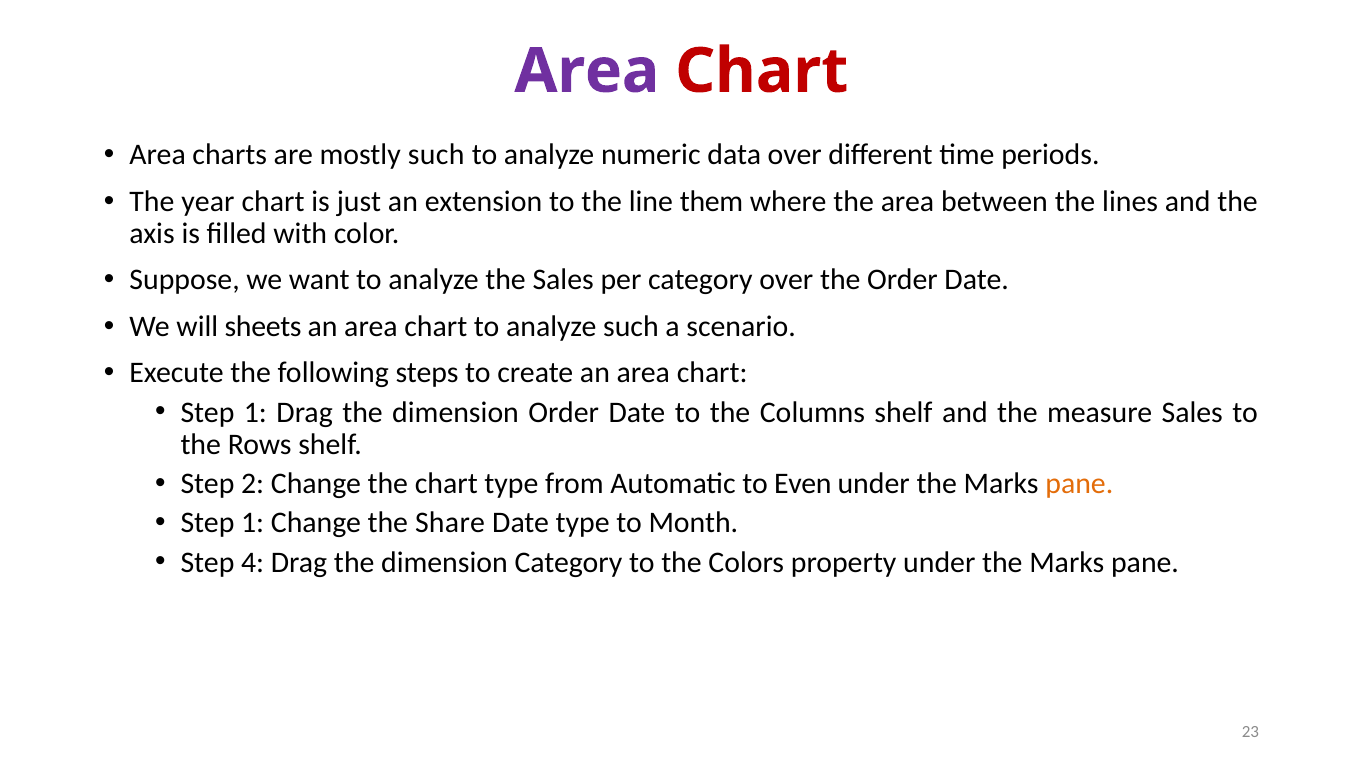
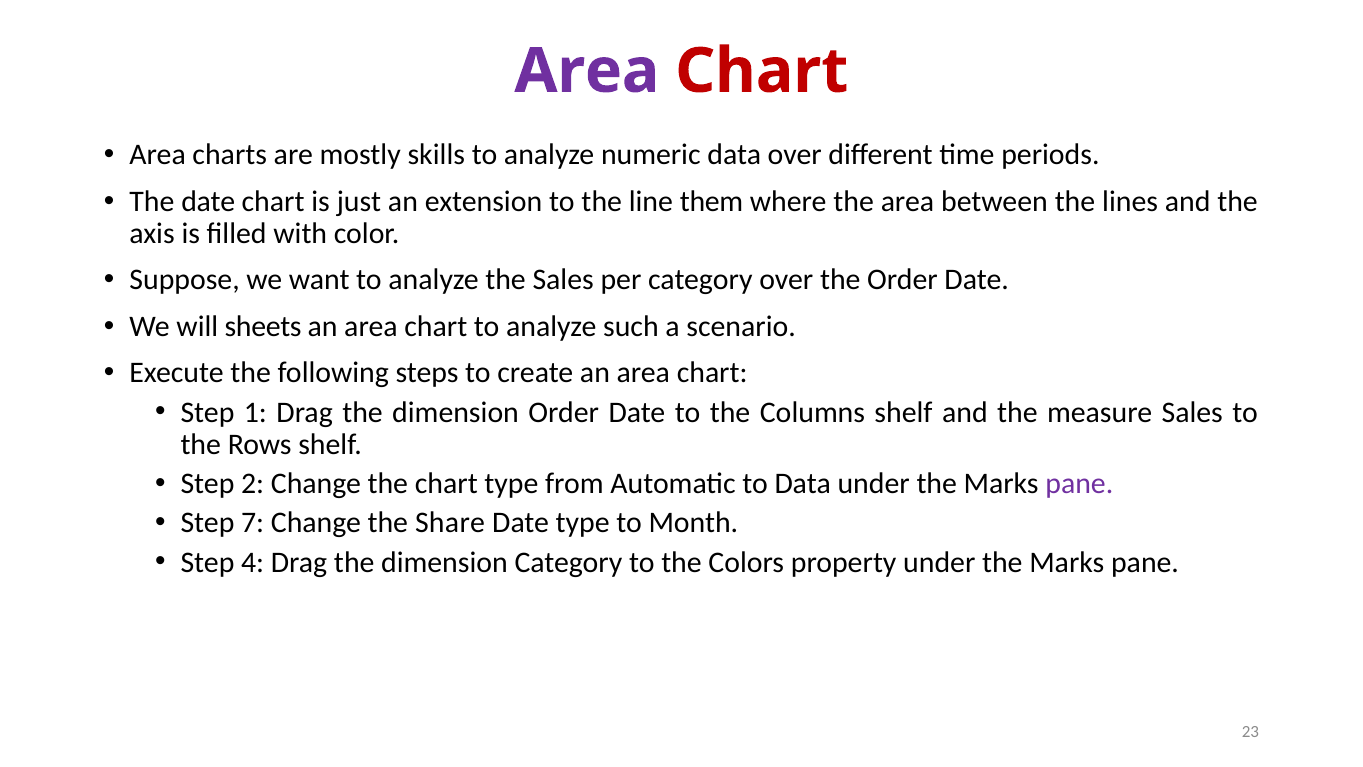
mostly such: such -> skills (436, 155)
The year: year -> date (208, 201)
to Even: Even -> Data (803, 484)
pane colour: orange -> purple (1079, 484)
1: 1 -> 7 (253, 523)
